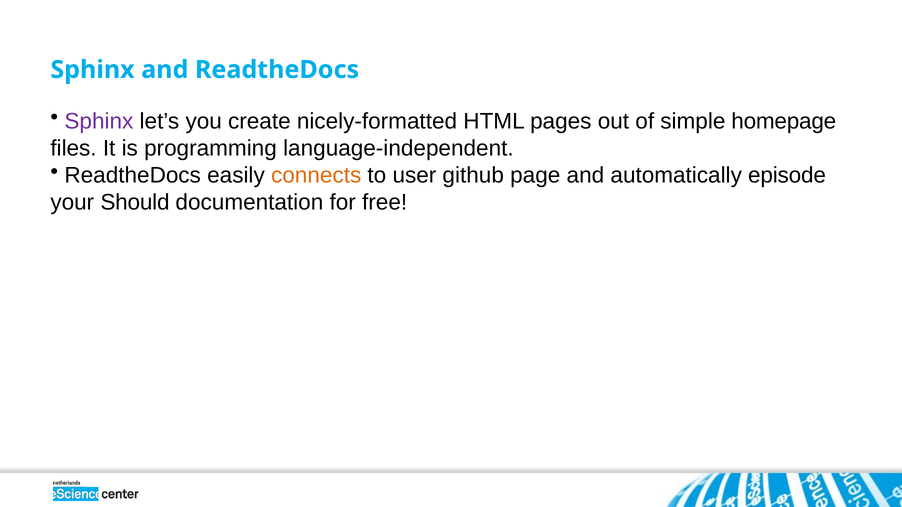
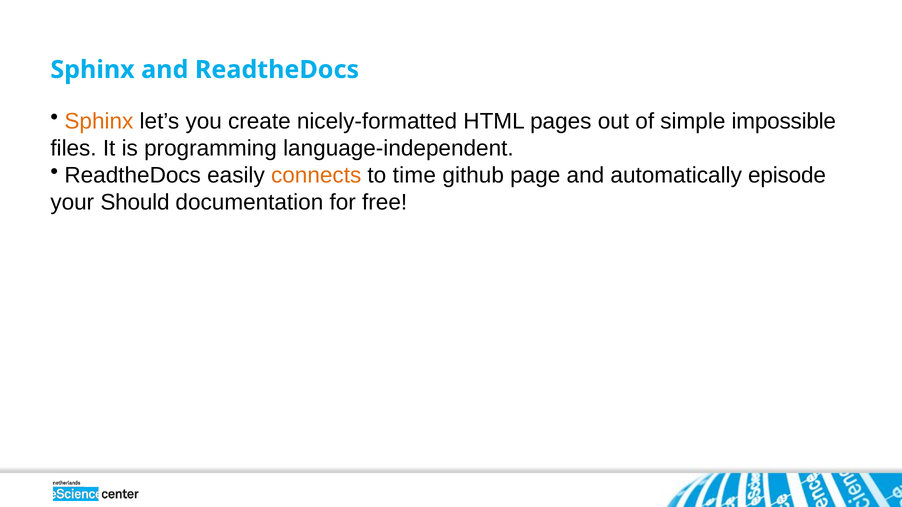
Sphinx colour: purple -> orange (99, 121)
homepage: homepage -> impossible (784, 121)
user: user -> time (414, 175)
